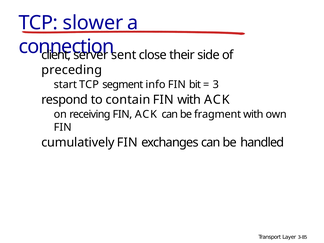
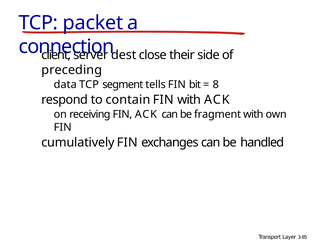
slower: slower -> packet (93, 23)
sent: sent -> dest (124, 55)
start: start -> data (65, 85)
info: info -> tells (156, 85)
3: 3 -> 8 (216, 85)
